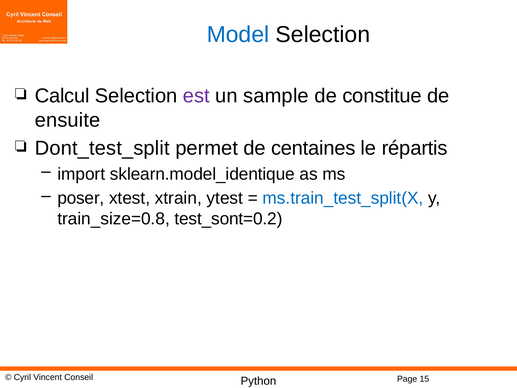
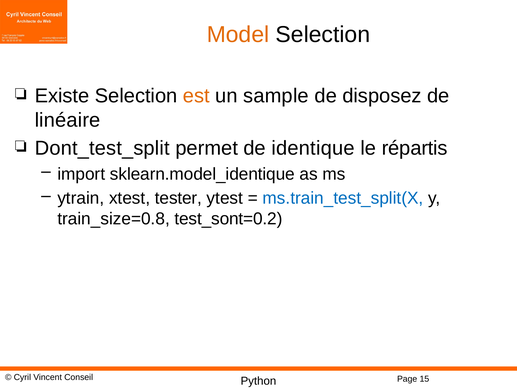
Model colour: blue -> orange (238, 35)
Calcul: Calcul -> Existe (62, 96)
est colour: purple -> orange (196, 96)
constitue: constitue -> disposez (382, 96)
ensuite: ensuite -> linéaire (68, 120)
centaines: centaines -> identique (313, 148)
poser: poser -> ytrain (81, 198)
xtrain: xtrain -> tester (178, 198)
